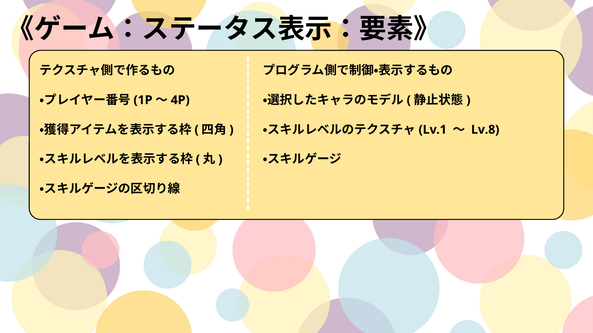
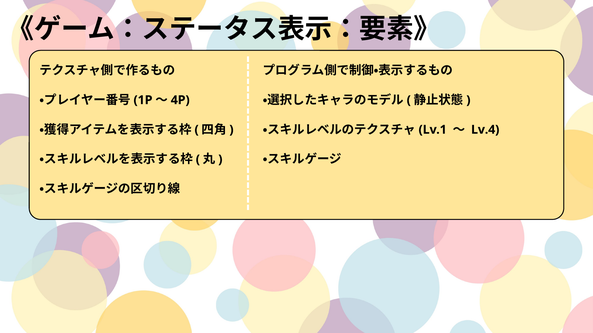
Lv.8: Lv.8 -> Lv.4 (485, 130)
